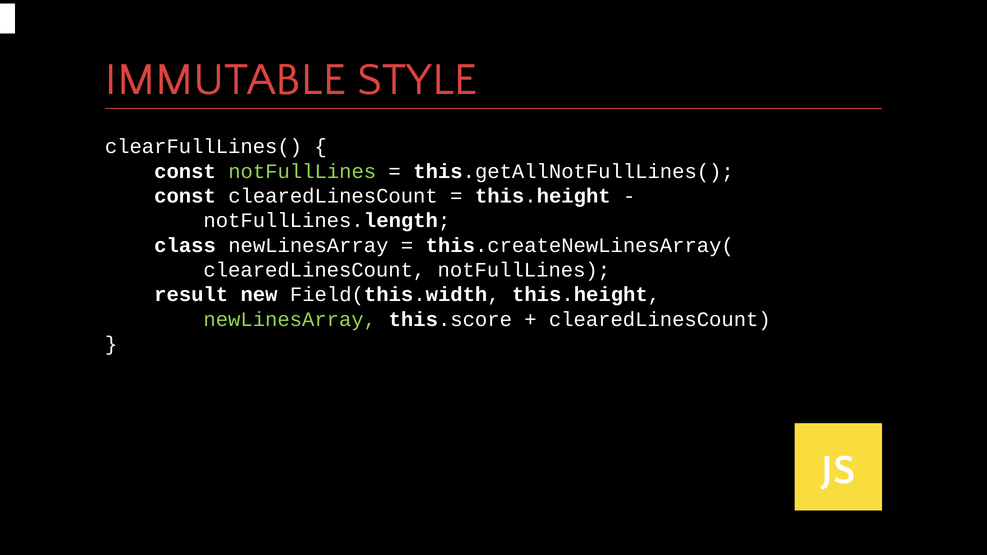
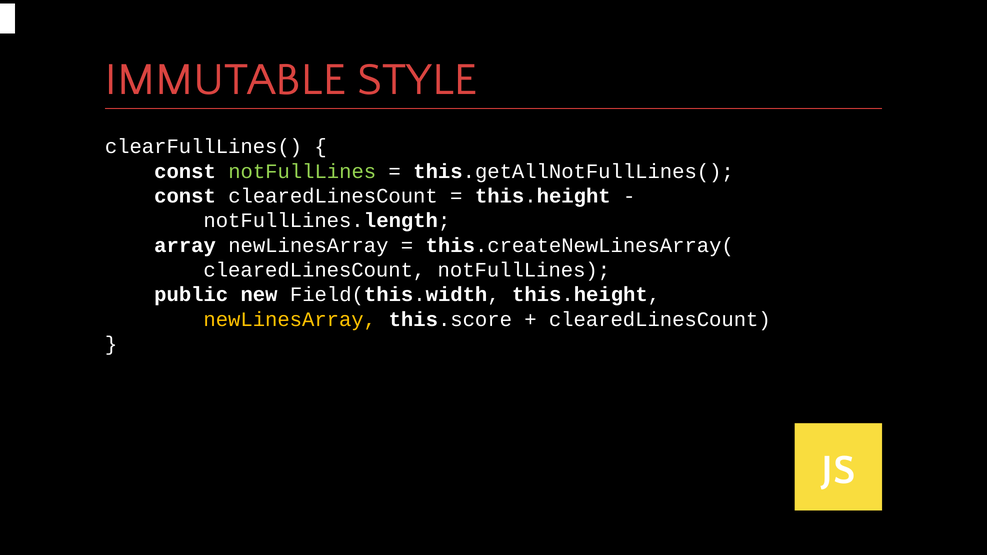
class: class -> array (185, 245)
result: result -> public (191, 295)
newLinesArray colour: light green -> yellow (290, 319)
